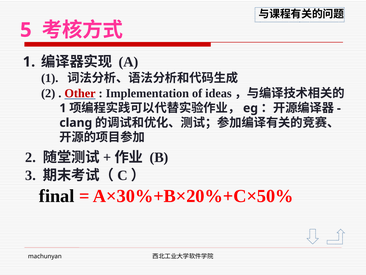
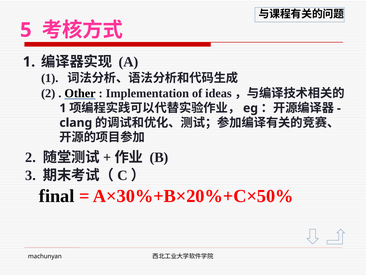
Other colour: red -> black (80, 93)
